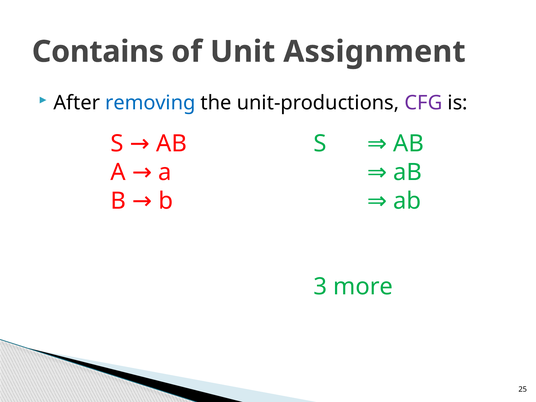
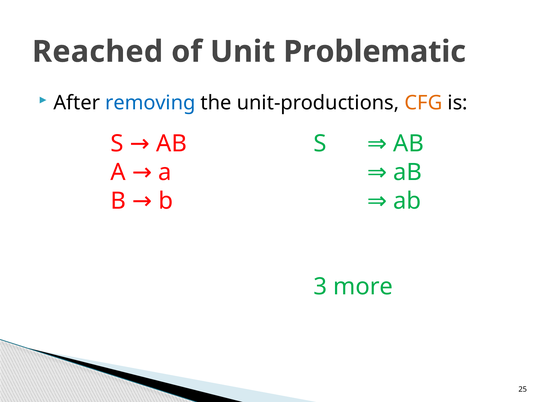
Contains: Contains -> Reached (98, 52)
Assignment: Assignment -> Problematic (375, 52)
CFG colour: purple -> orange (423, 103)
